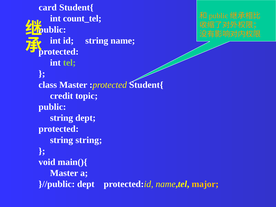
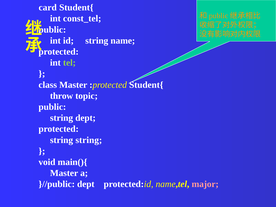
count_tel: count_tel -> const_tel (82, 19)
credit: credit -> throw (62, 96)
major colour: yellow -> pink (205, 184)
